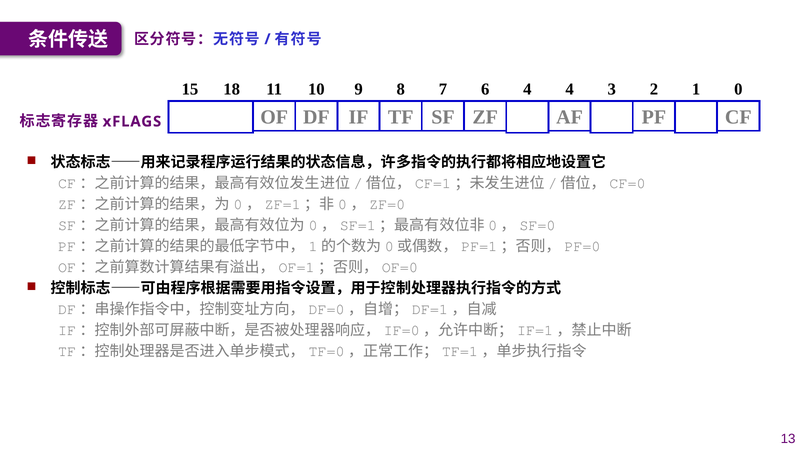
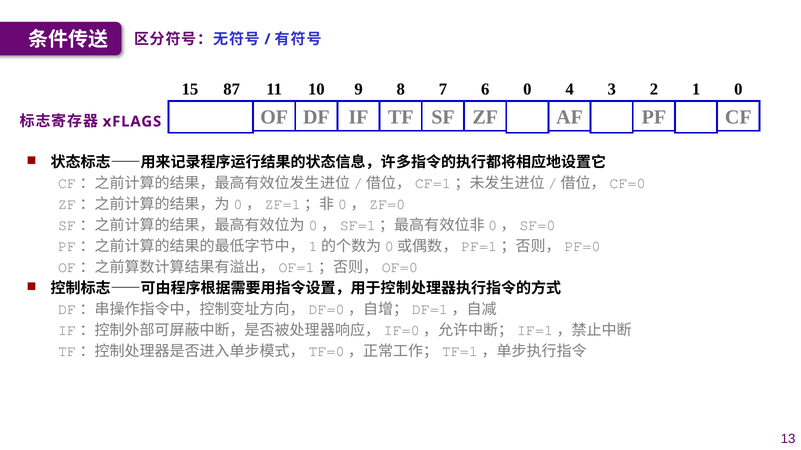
18: 18 -> 87 (232, 89)
6 4: 4 -> 0 (527, 89)
